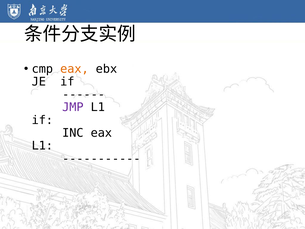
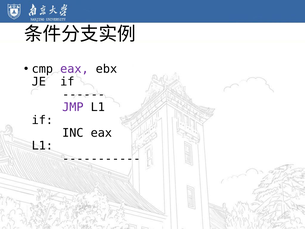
eax colour: orange -> purple (74, 69)
